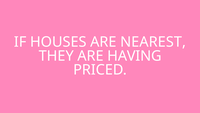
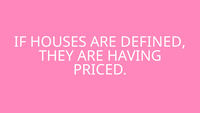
NEAREST: NEAREST -> DEFINED (153, 42)
